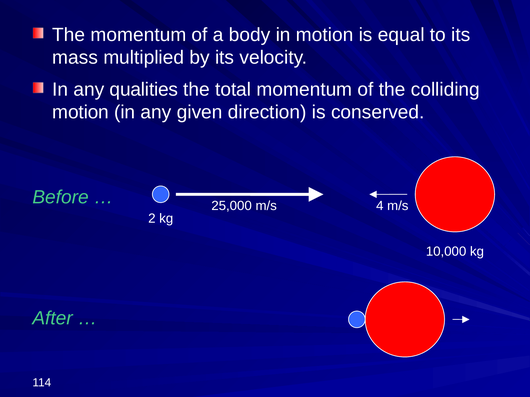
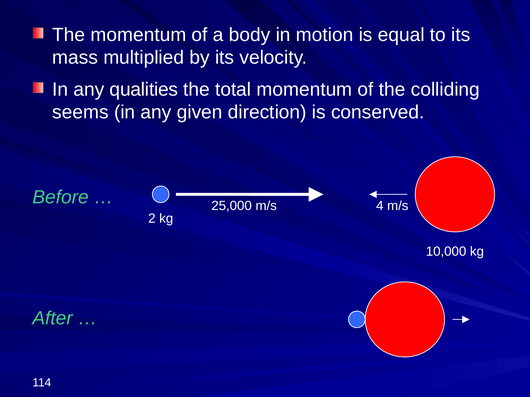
motion: motion -> seems (81, 112)
